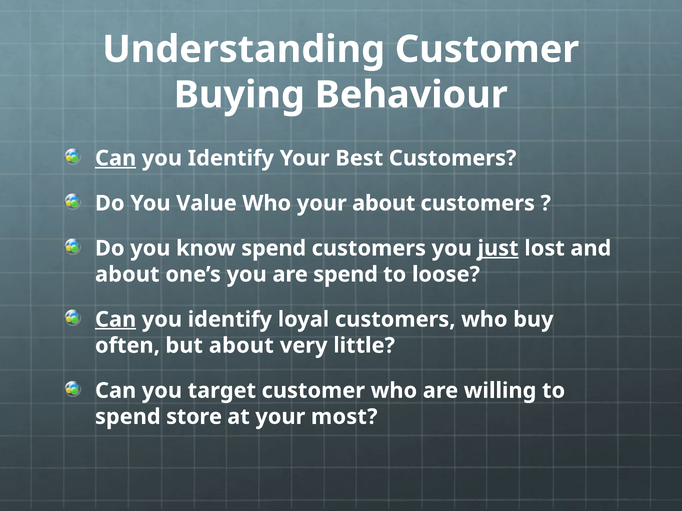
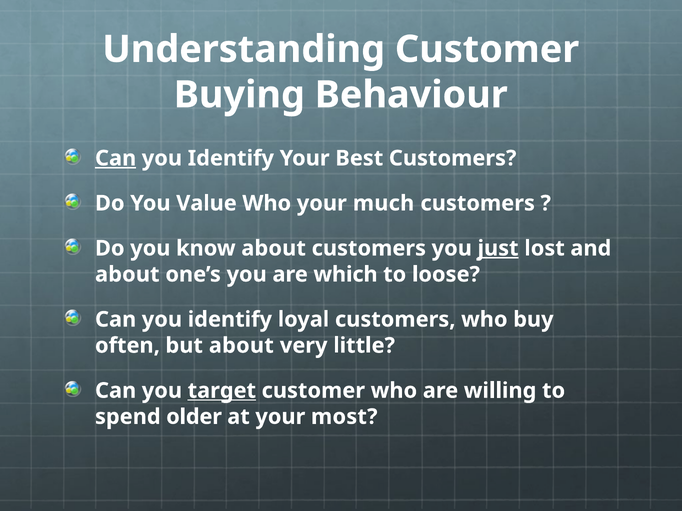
your about: about -> much (384, 203)
know spend: spend -> about (274, 249)
are spend: spend -> which (346, 275)
Can underline: present -> none (116, 320)
target underline: none -> present (222, 391)
store: store -> older (194, 417)
